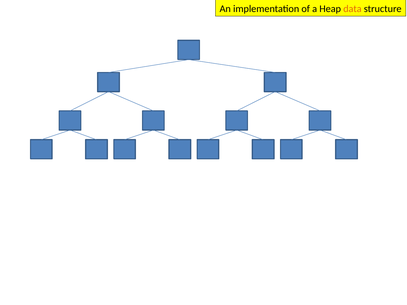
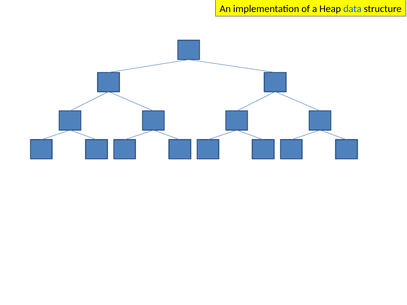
data colour: orange -> blue (352, 9)
